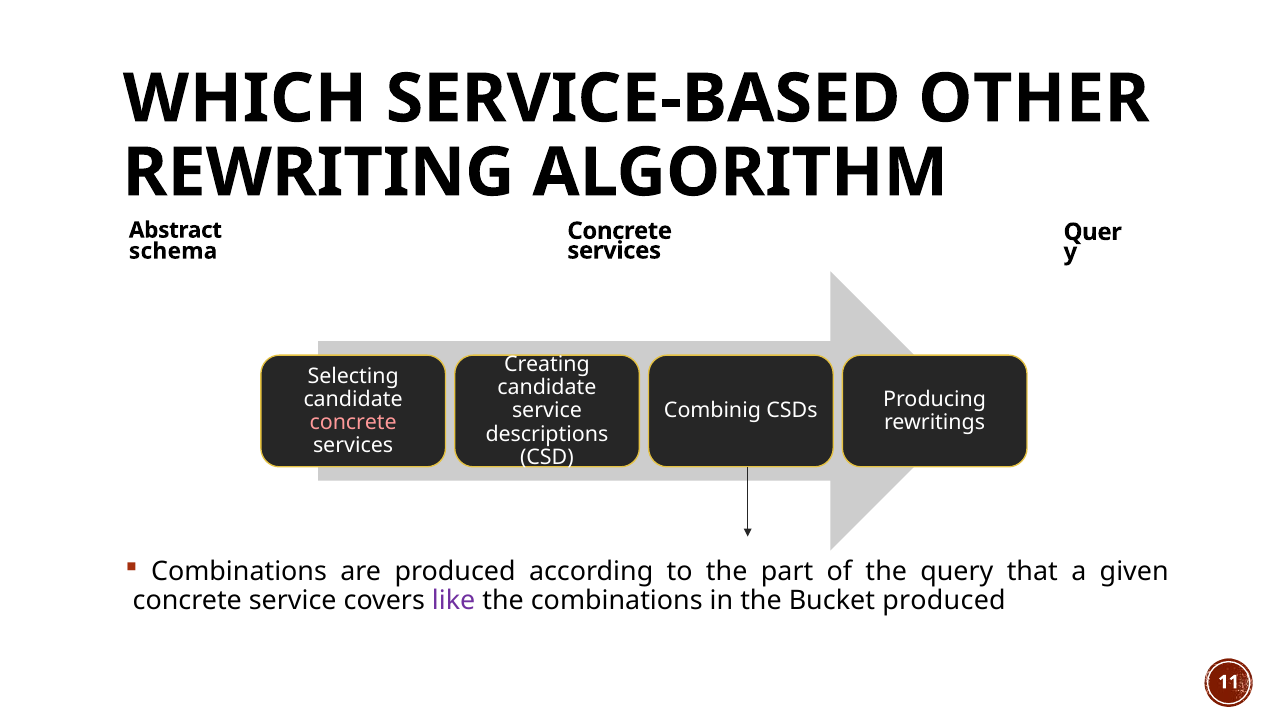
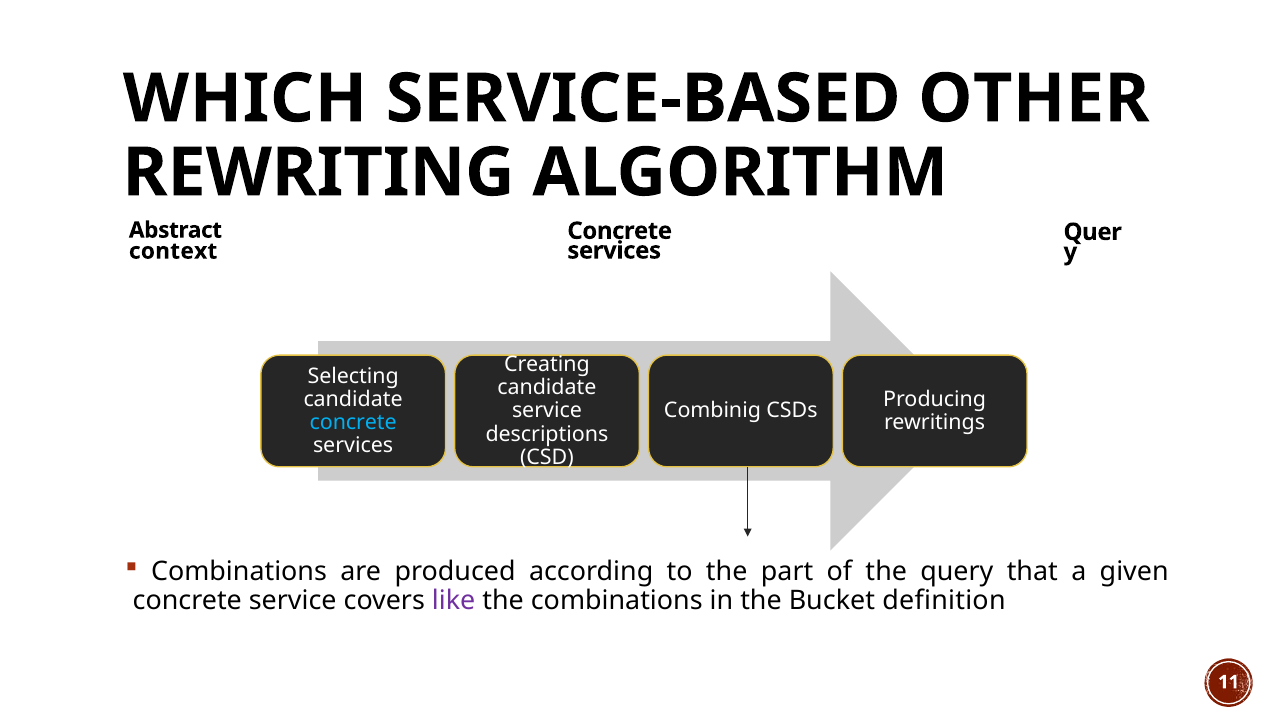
schema: schema -> context (173, 251)
concrete colour: pink -> light blue (353, 422)
Bucket produced: produced -> definition (944, 600)
